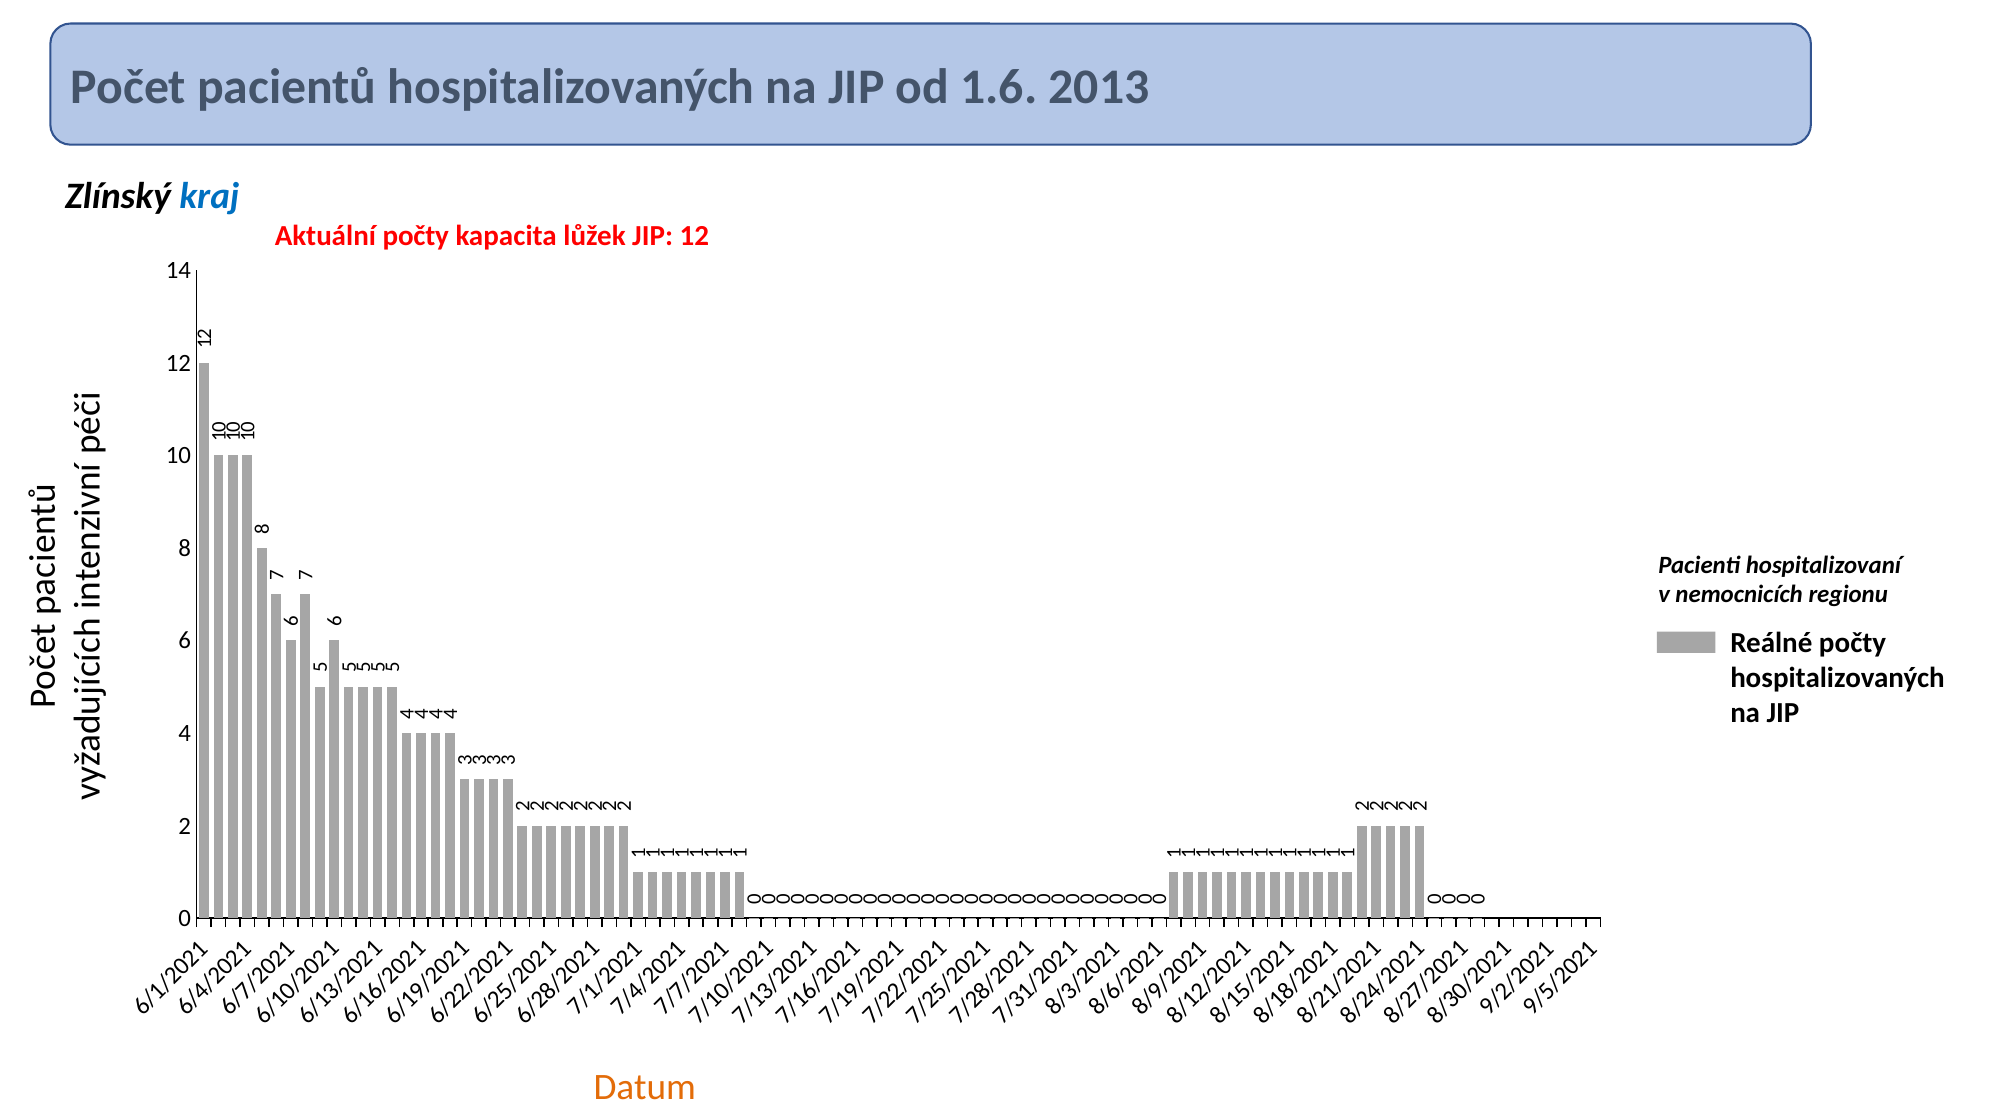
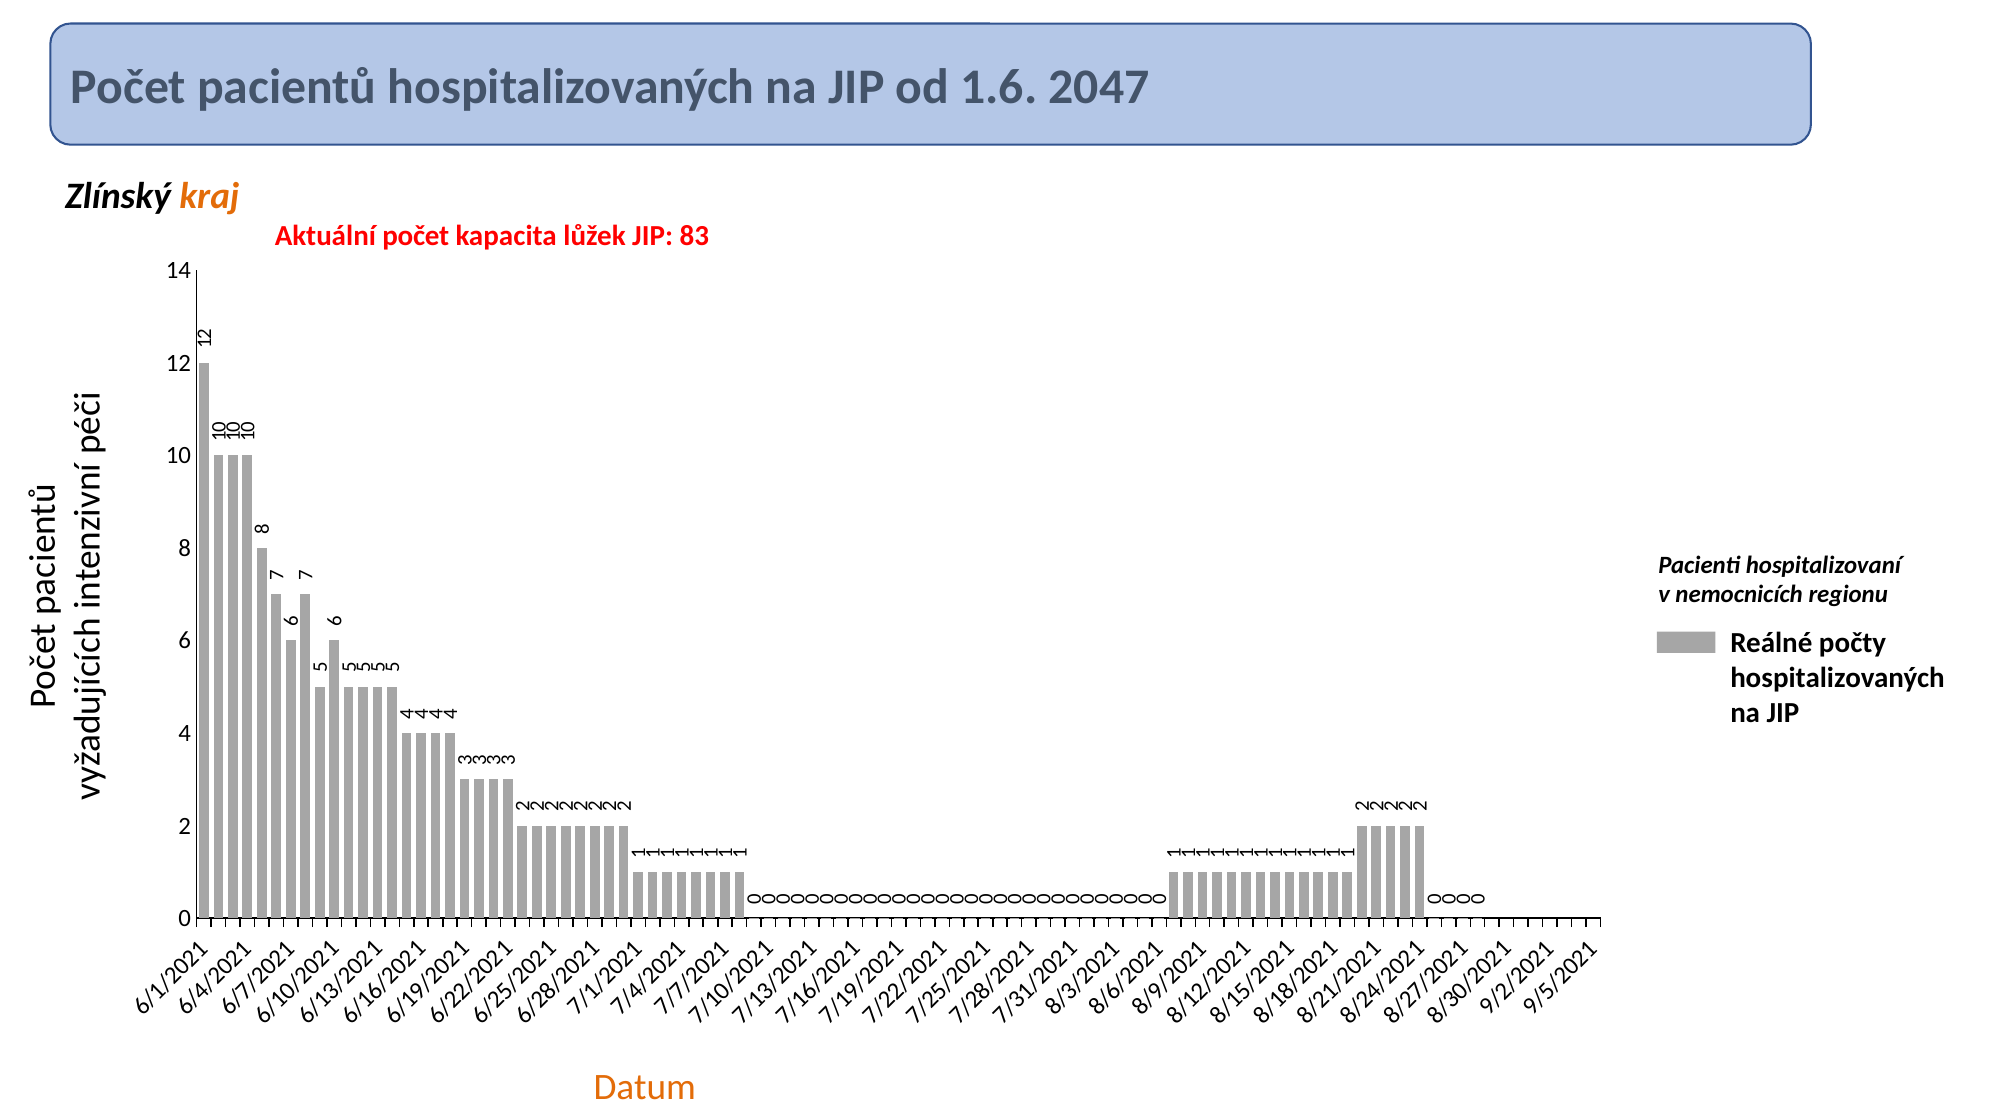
2013: 2013 -> 2047 (1099, 88)
kraj colour: blue -> orange (209, 196)
Aktuální počty: počty -> počet (416, 236)
JIP 12: 12 -> 83 (694, 236)
